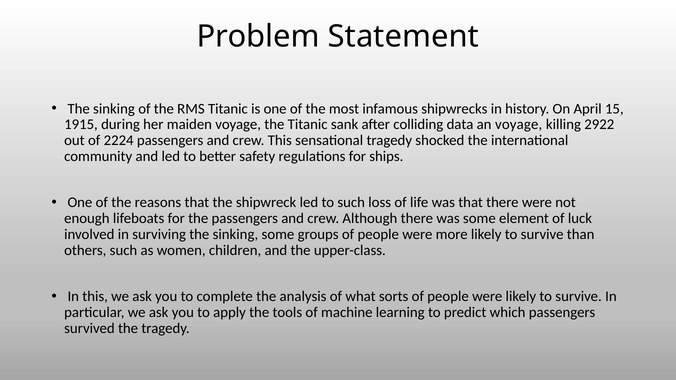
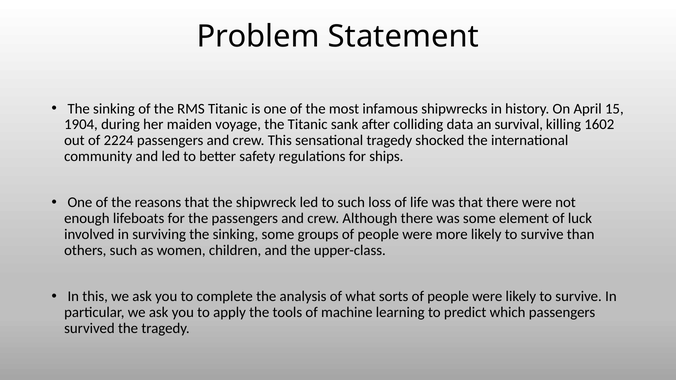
1915: 1915 -> 1904 (81, 125)
an voyage: voyage -> survival (519, 125)
2922: 2922 -> 1602 (599, 125)
